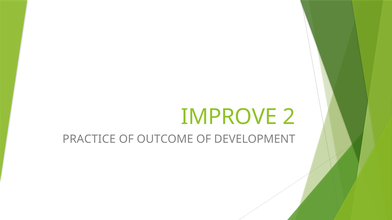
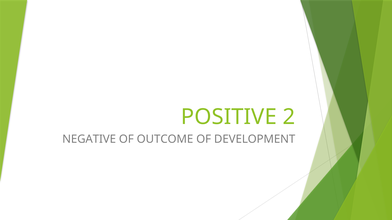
IMPROVE: IMPROVE -> POSITIVE (229, 117)
PRACTICE: PRACTICE -> NEGATIVE (89, 139)
